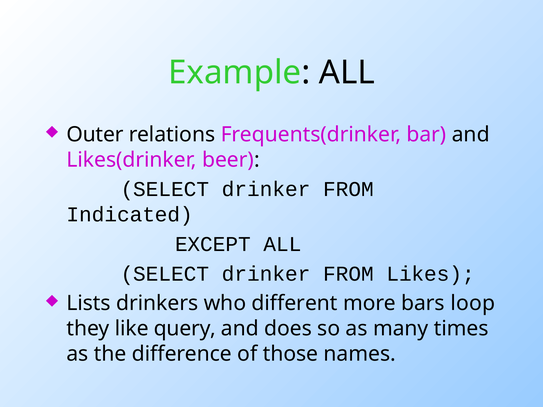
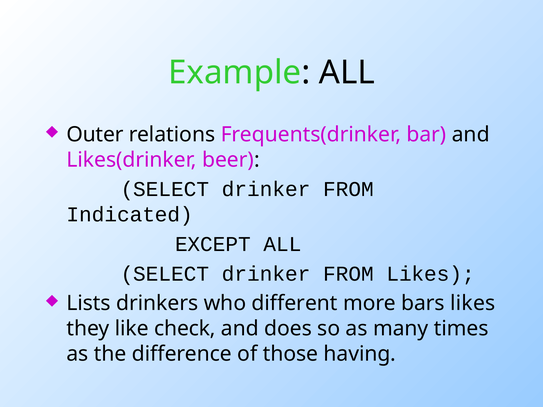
bars loop: loop -> likes (473, 304)
query: query -> check (185, 329)
names: names -> having (360, 354)
